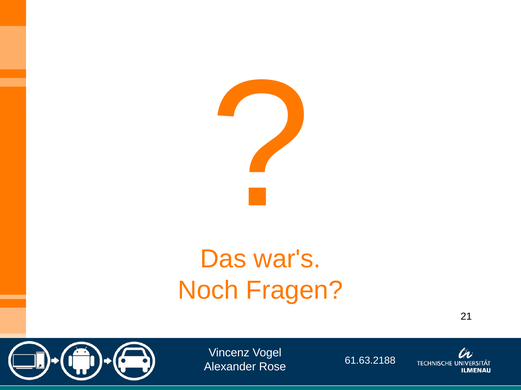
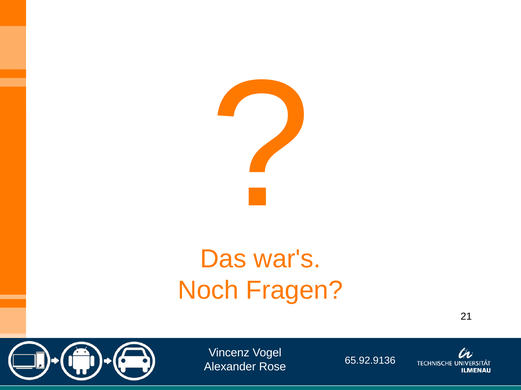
61.63.2188: 61.63.2188 -> 65.92.9136 (370, 361)
